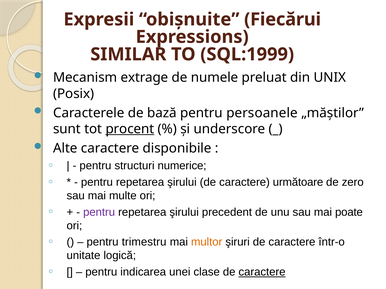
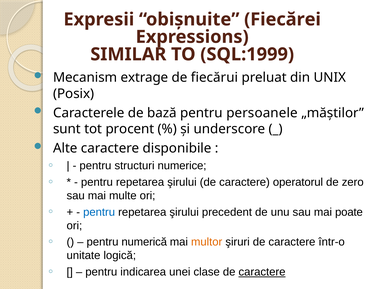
Fiecărui: Fiecărui -> Fiecărei (283, 19)
numele: numele -> fiecărui (214, 78)
procent underline: present -> none (130, 129)
următoare: următoare -> operatorul (298, 183)
pentru colour: purple -> blue (99, 212)
trimestru: trimestru -> numerică (144, 242)
